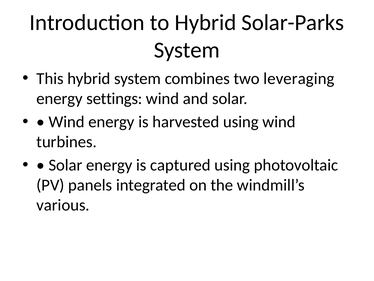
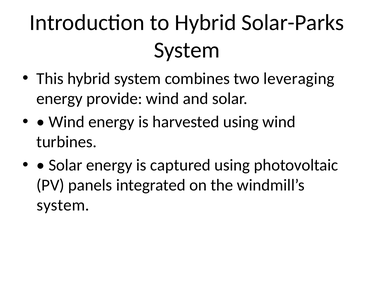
settings: settings -> provide (114, 98)
various: various -> system (63, 205)
